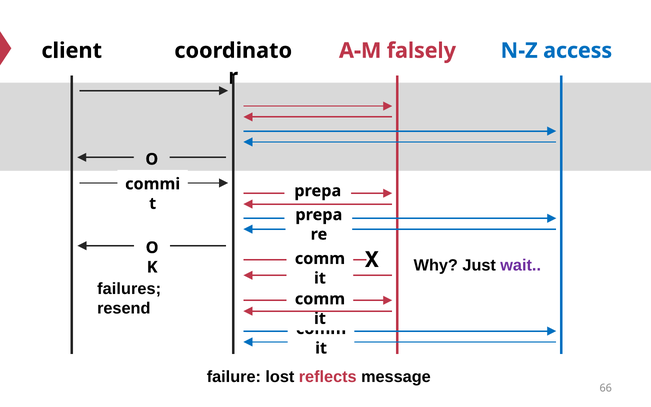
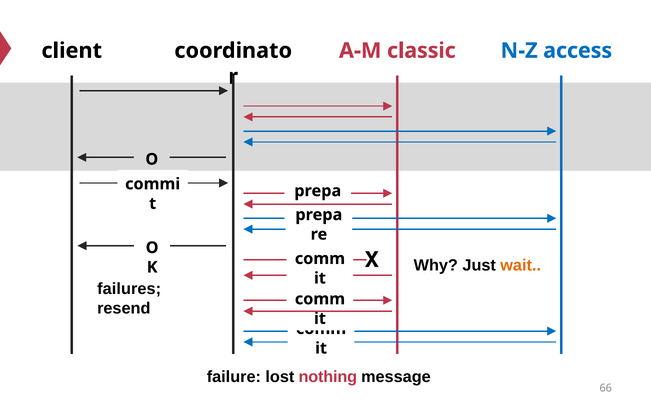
falsely: falsely -> classic (421, 51)
wait colour: purple -> orange (521, 265)
reflects: reflects -> nothing (328, 377)
